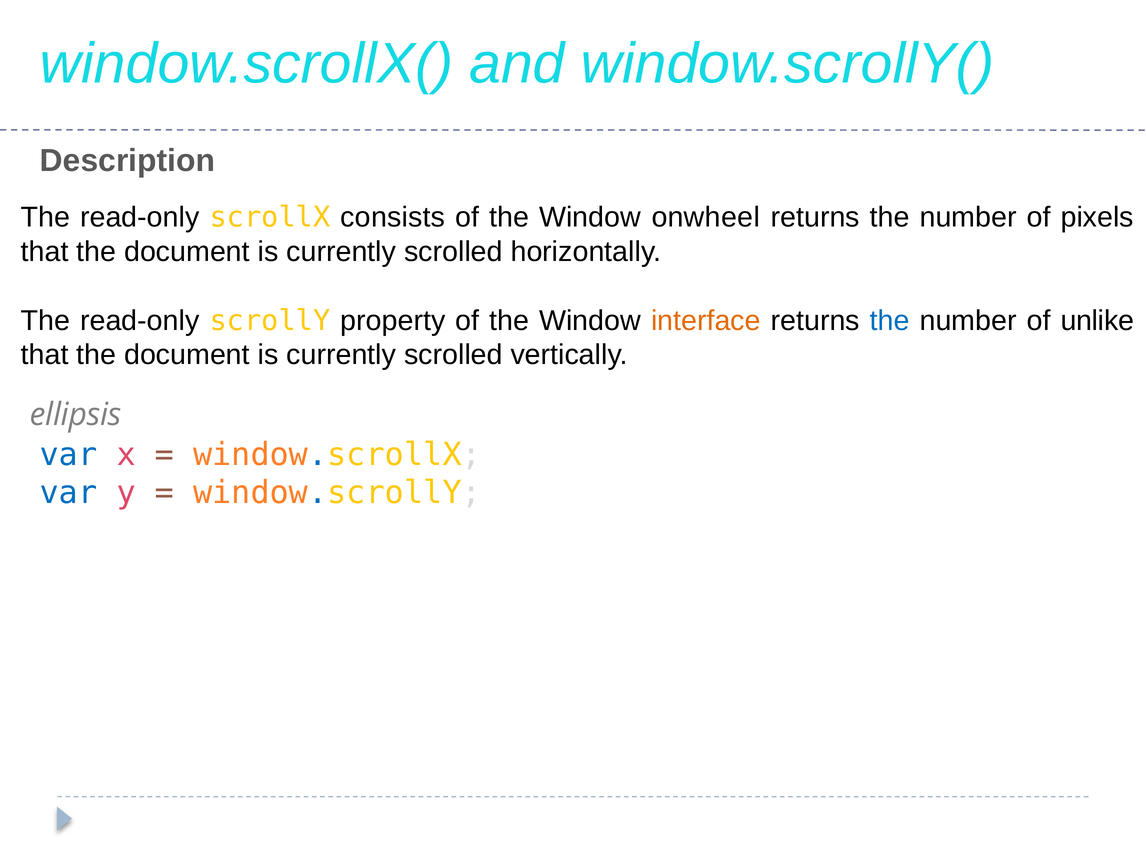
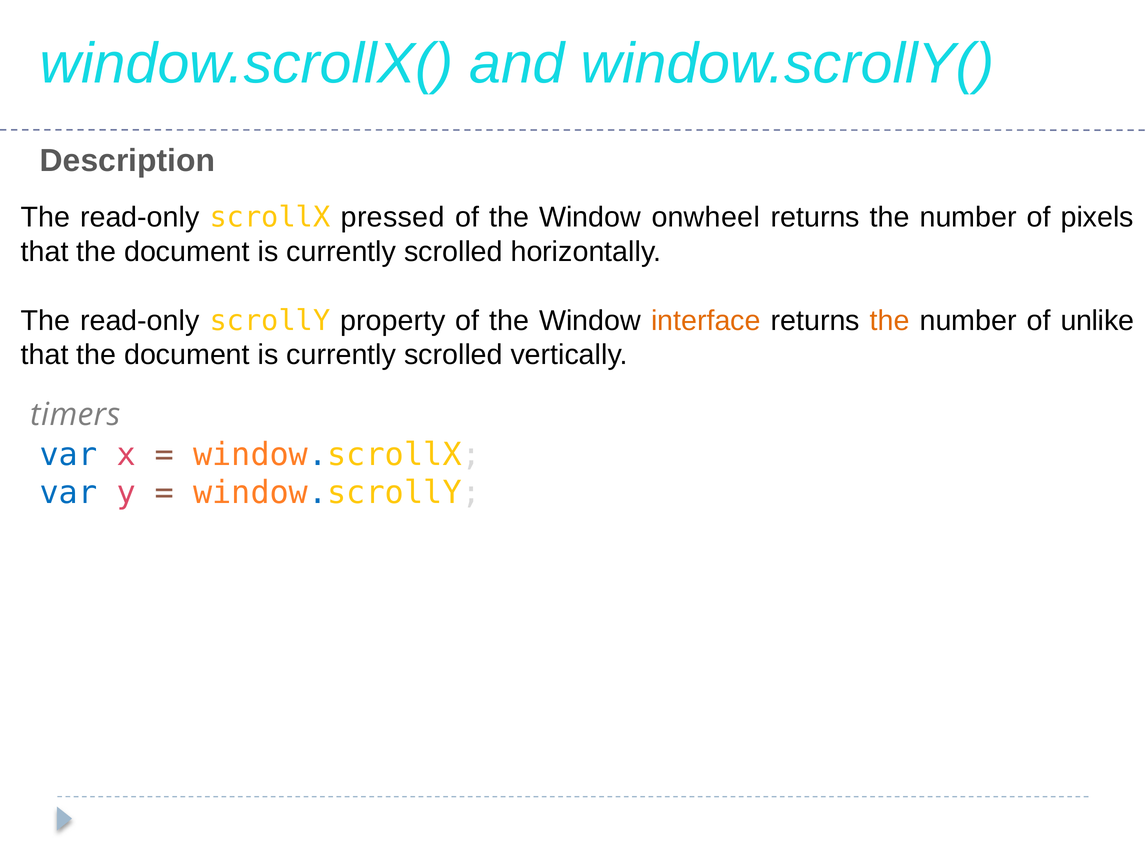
consists: consists -> pressed (393, 217)
the colour: blue -> orange (890, 320)
ellipsis: ellipsis -> timers (75, 415)
